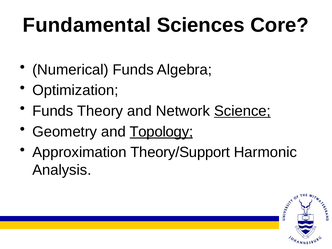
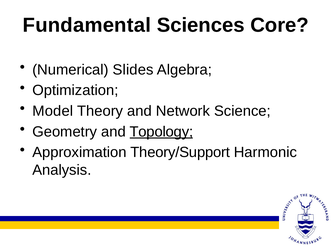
Numerical Funds: Funds -> Slides (133, 70)
Funds: Funds -> Model (53, 111)
Science underline: present -> none (242, 111)
